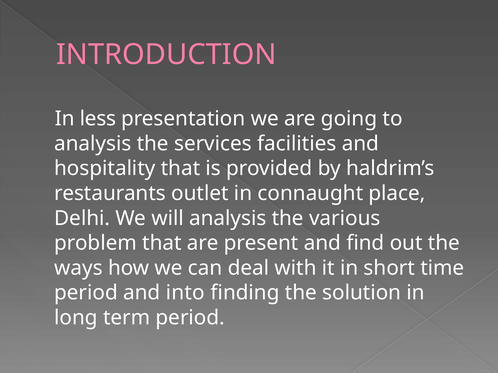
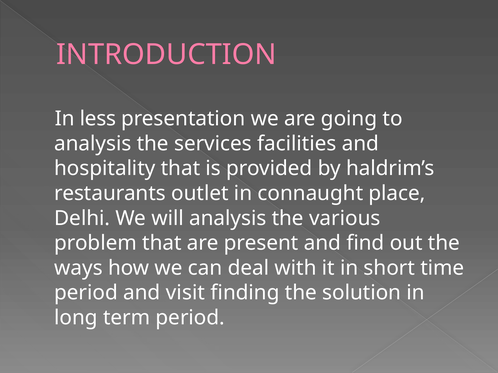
into: into -> visit (185, 293)
